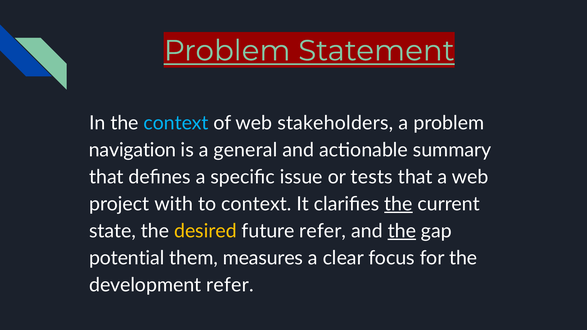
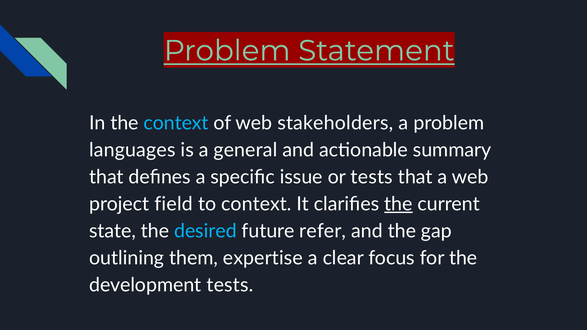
navigation: navigation -> languages (132, 150)
with: with -> field (174, 204)
desired colour: yellow -> light blue (205, 231)
the underline: present -> none (402, 231)
potential: potential -> outlining (127, 258)
measures: measures -> expertise (263, 258)
development refer: refer -> tests (230, 285)
